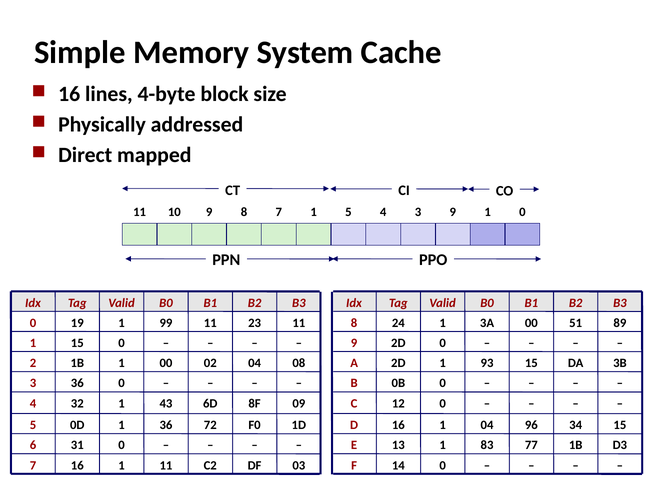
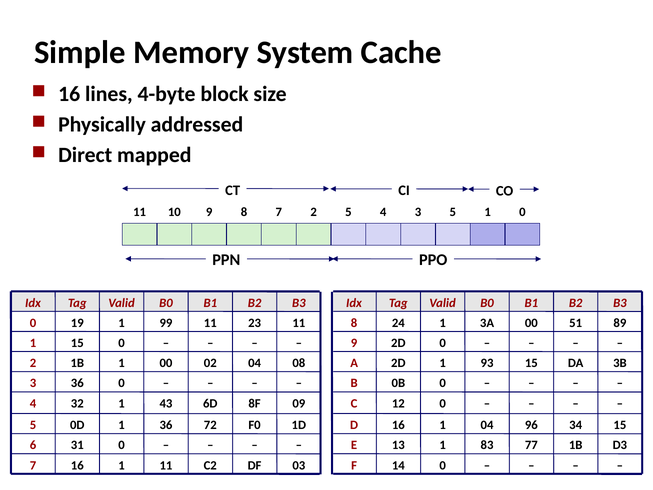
7 1: 1 -> 2 (314, 212)
3 9: 9 -> 5 (453, 212)
